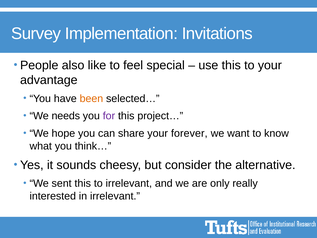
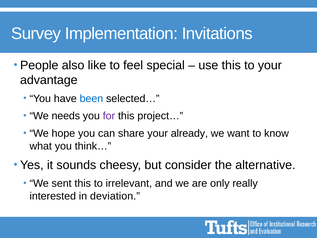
been colour: orange -> blue (91, 98)
forever: forever -> already (189, 133)
in irrelevant: irrelevant -> deviation (115, 196)
